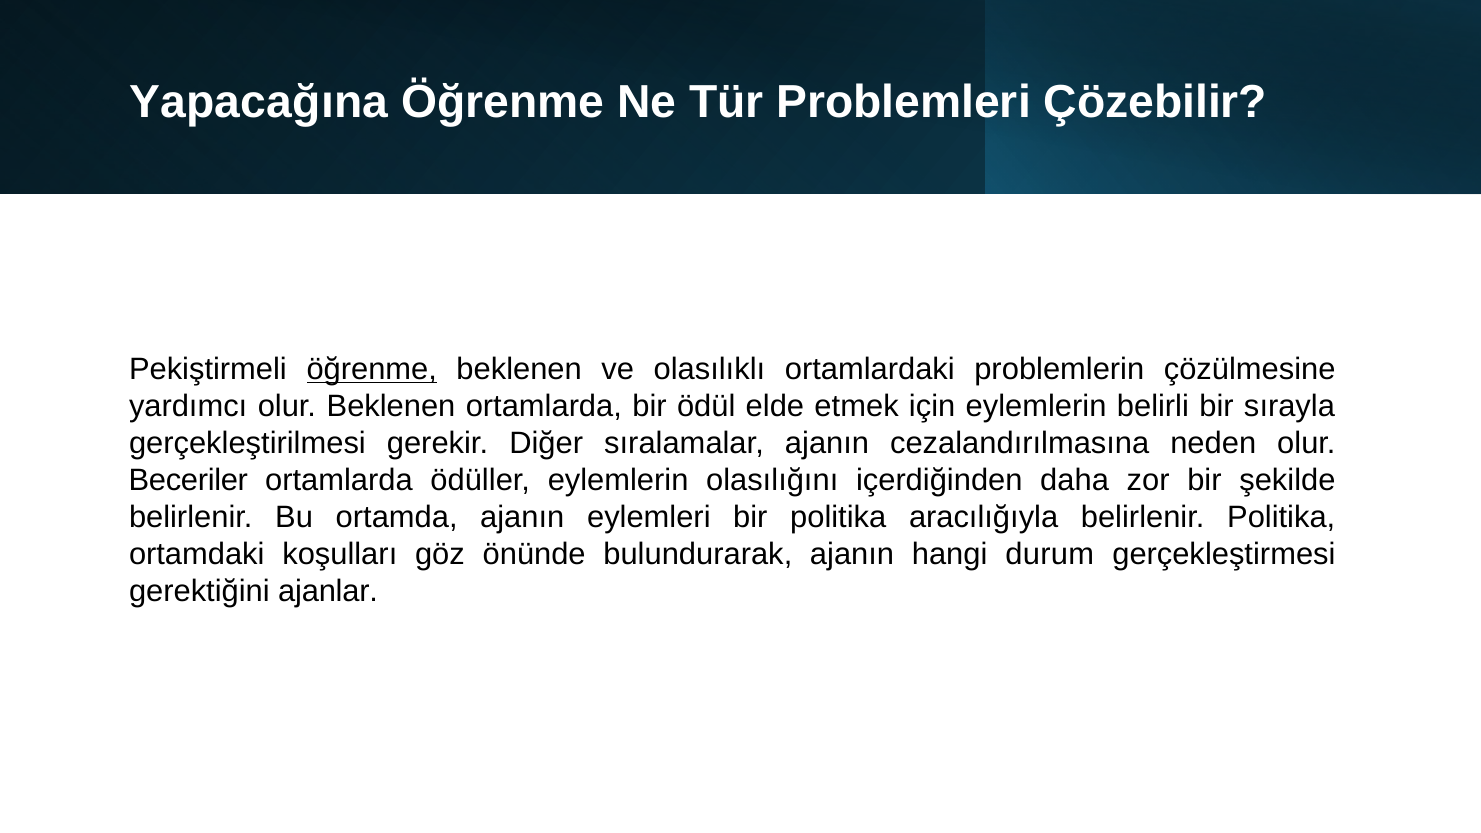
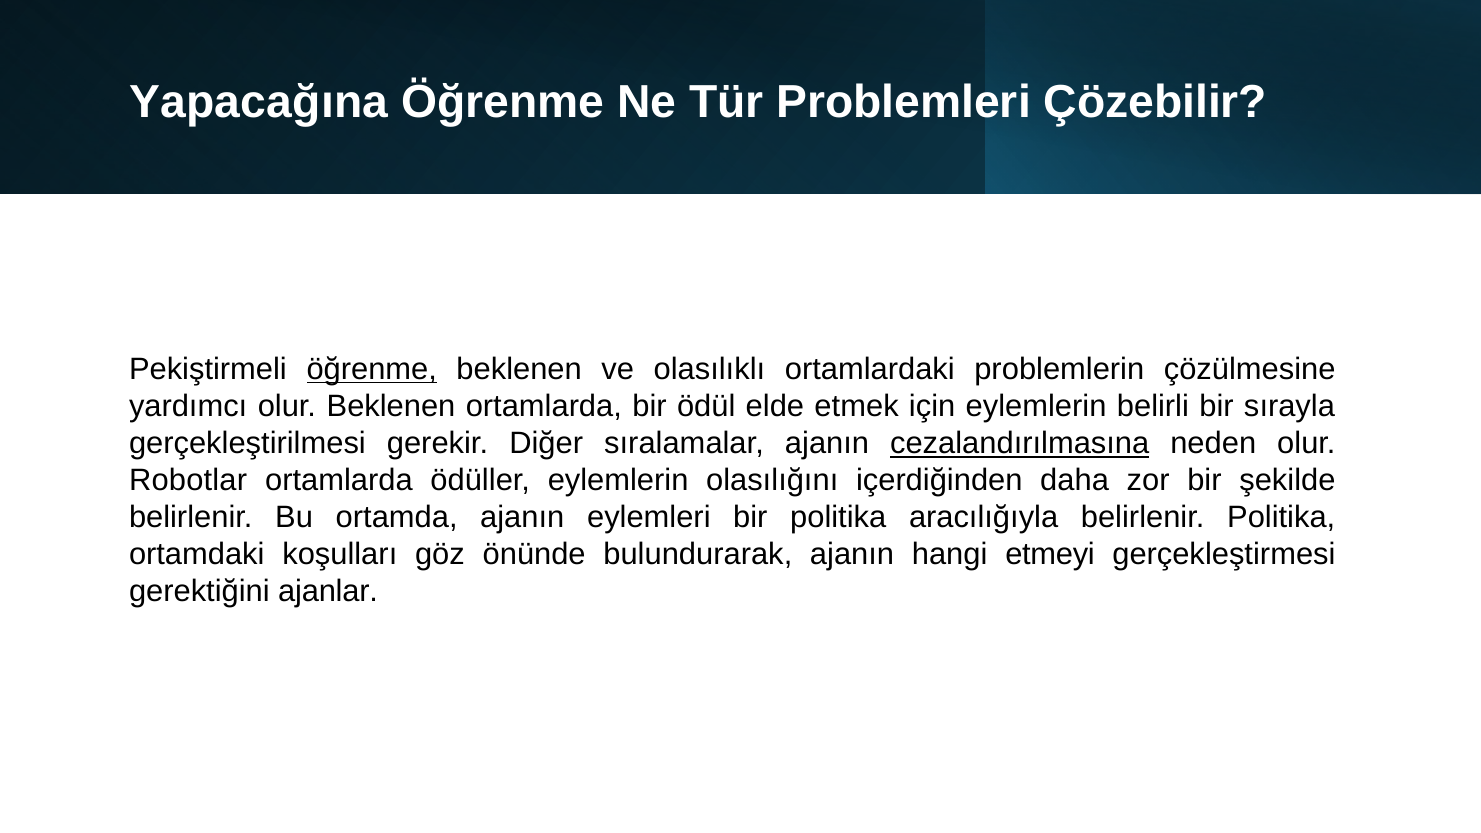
cezalandırılmasına underline: none -> present (1020, 443)
Beceriler: Beceriler -> Robotlar (188, 481)
durum: durum -> etmeyi (1050, 555)
